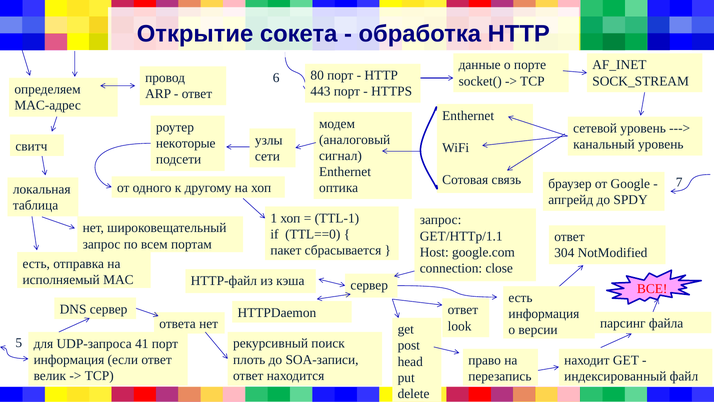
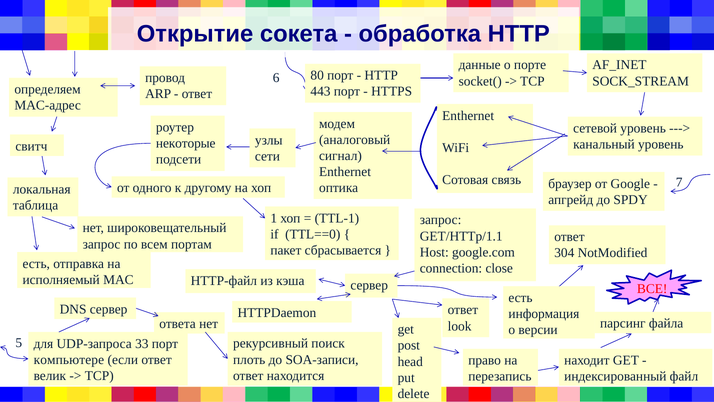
41: 41 -> 33 (142, 343)
информация: информация -> компьютере (69, 359)
